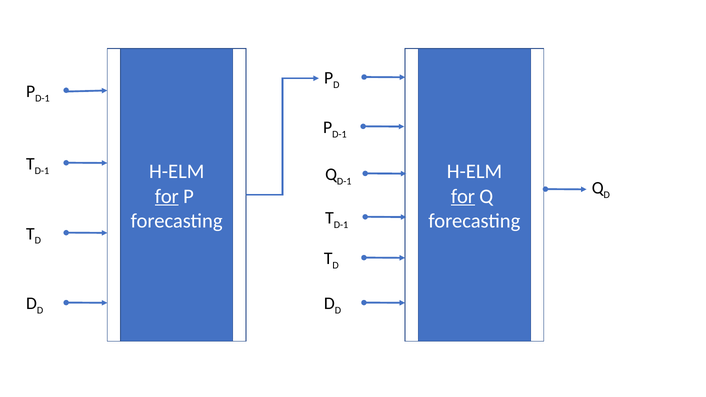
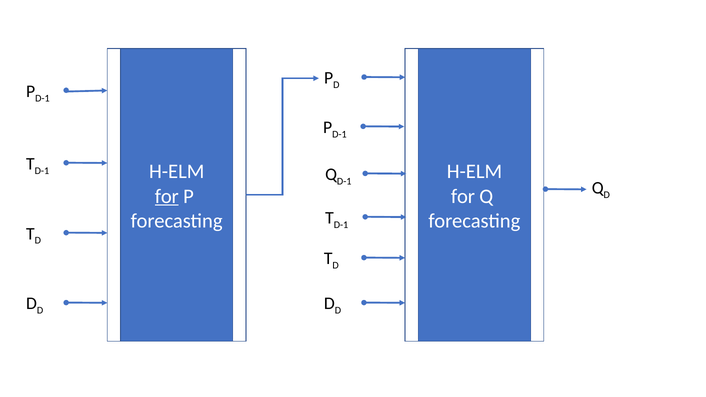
for underline: present -> none (463, 196)
